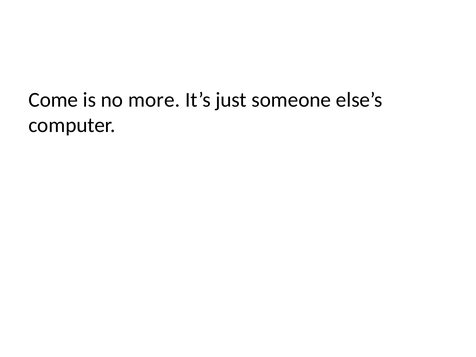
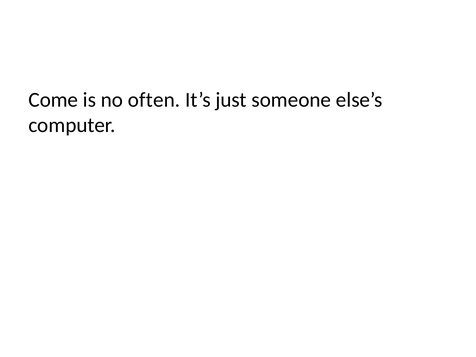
more: more -> often (154, 100)
